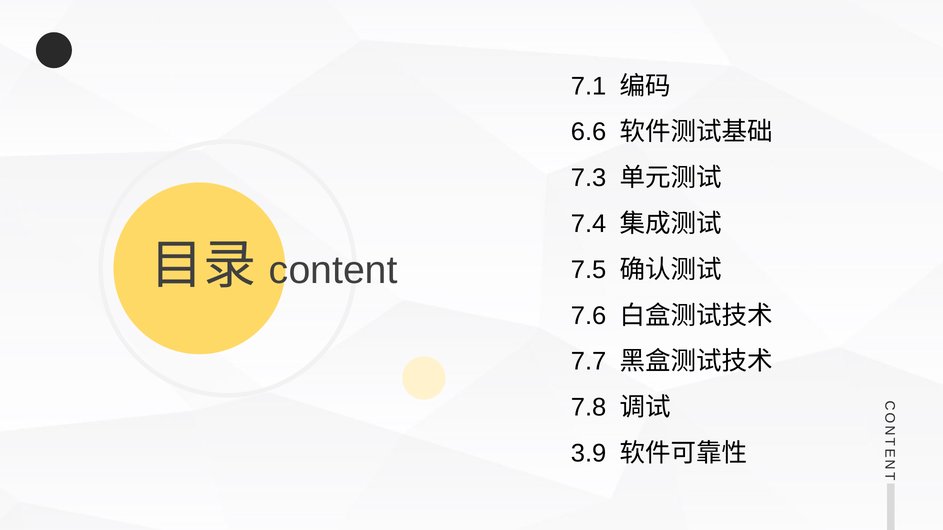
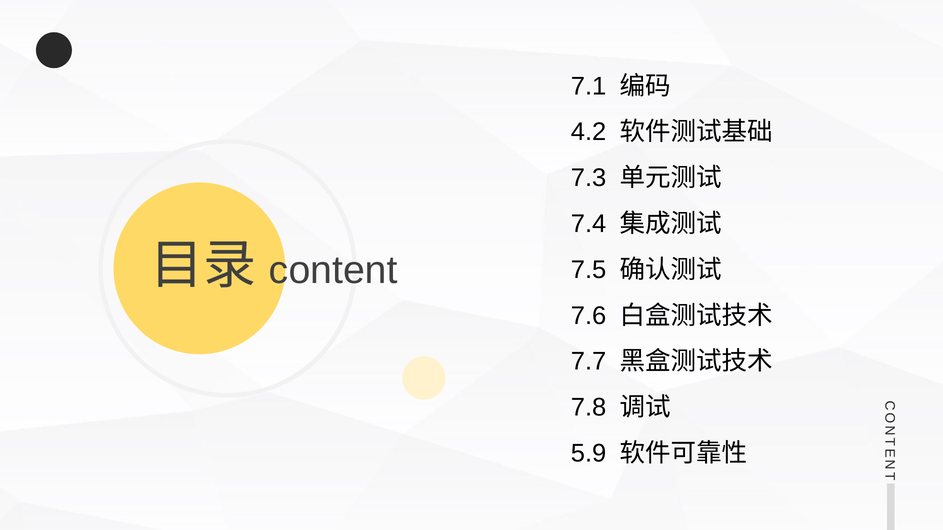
6.6: 6.6 -> 4.2 (589, 132)
3.9: 3.9 -> 5.9 (589, 454)
